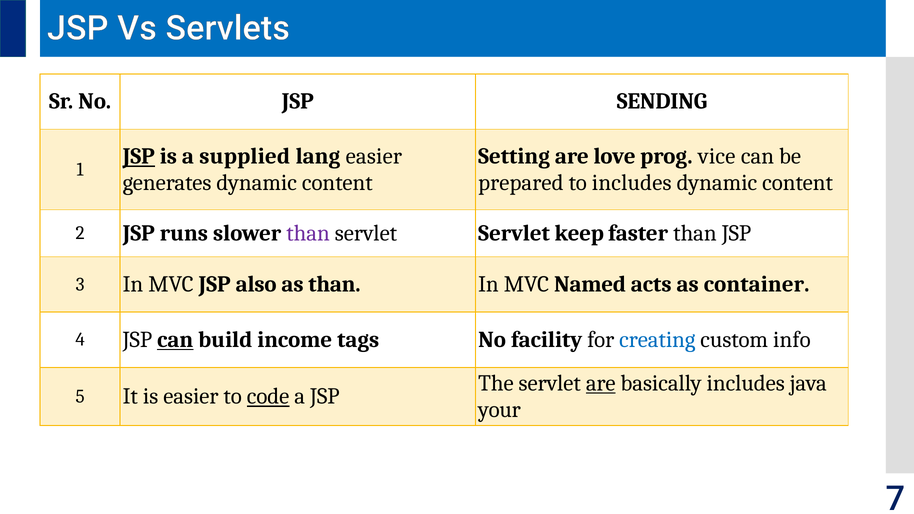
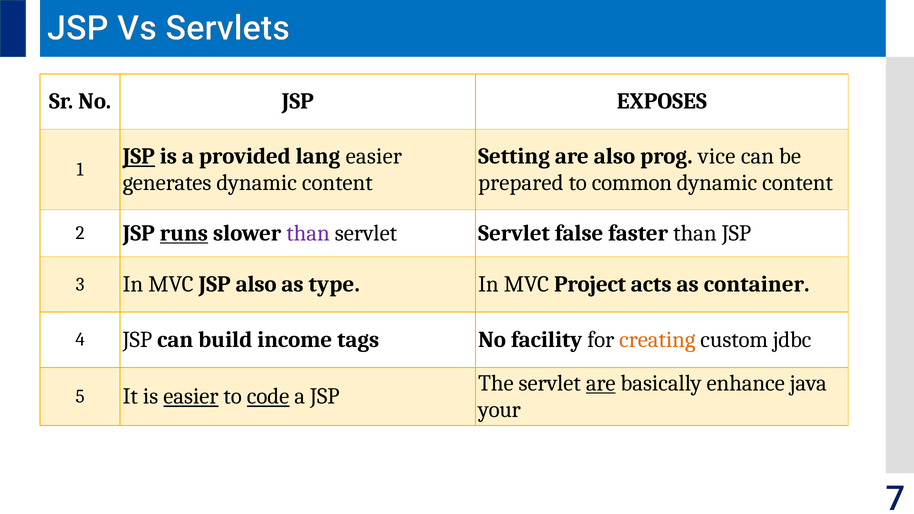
SENDING: SENDING -> EXPOSES (662, 101)
supplied: supplied -> provided (245, 156)
are love: love -> also (614, 156)
to includes: includes -> common (632, 183)
runs underline: none -> present (184, 233)
keep: keep -> false (579, 233)
as than: than -> type (334, 284)
Named: Named -> Project (590, 284)
can underline: present -> none (175, 340)
creating colour: blue -> orange (657, 340)
info: info -> jdbc (792, 340)
basically includes: includes -> enhance (746, 383)
easier underline: none -> present (191, 396)
